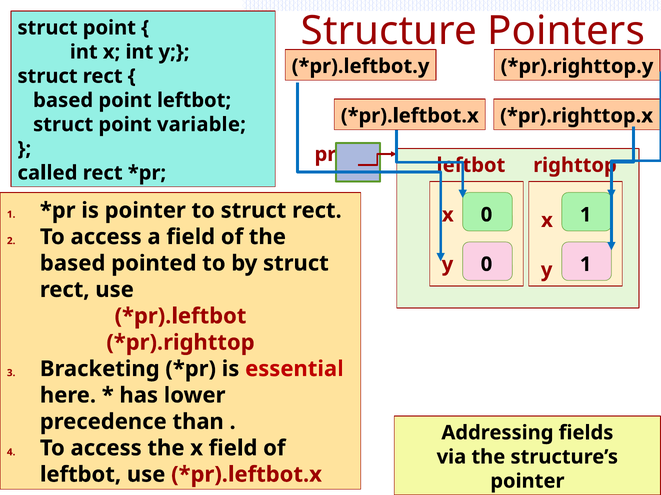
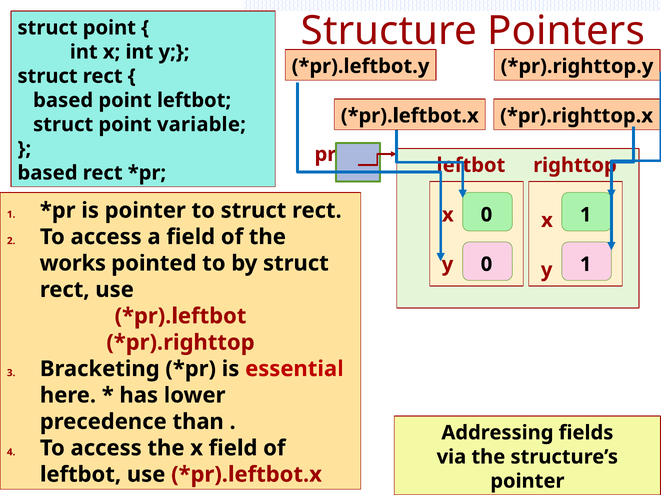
called: called -> based (48, 173)
based: based -> works (73, 264)
